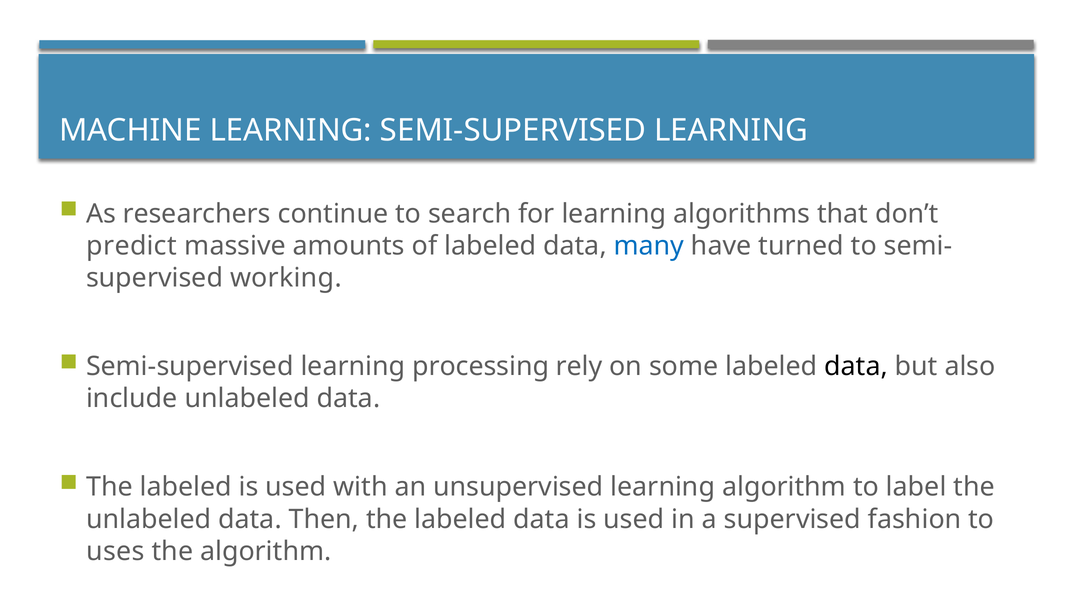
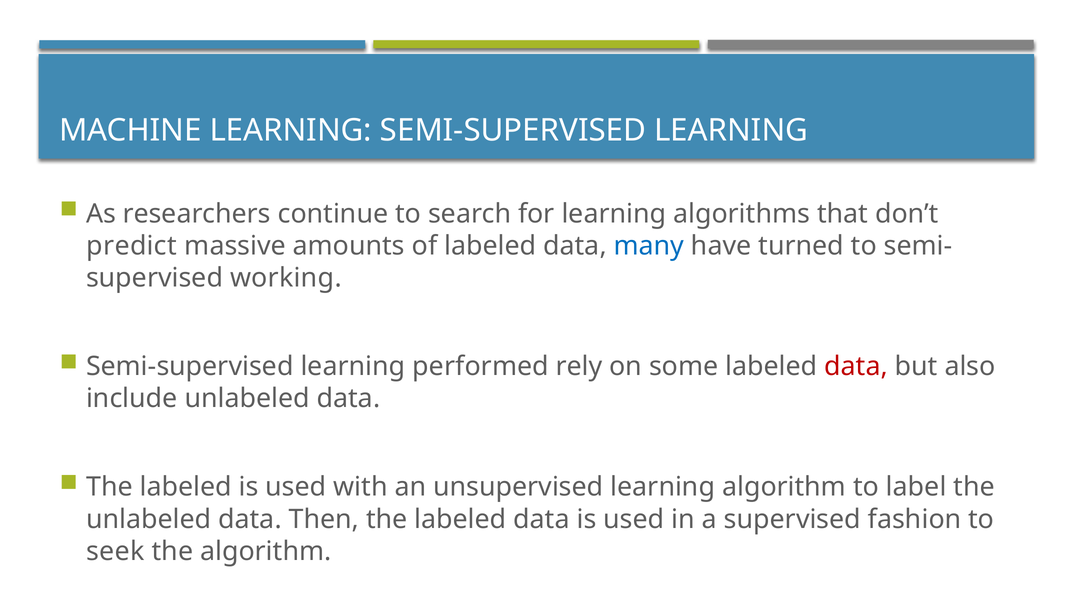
processing: processing -> performed (481, 367)
data colour: black -> red (856, 367)
uses: uses -> seek (115, 552)
